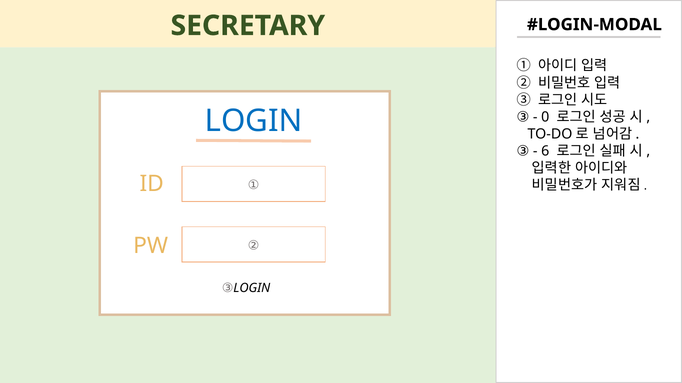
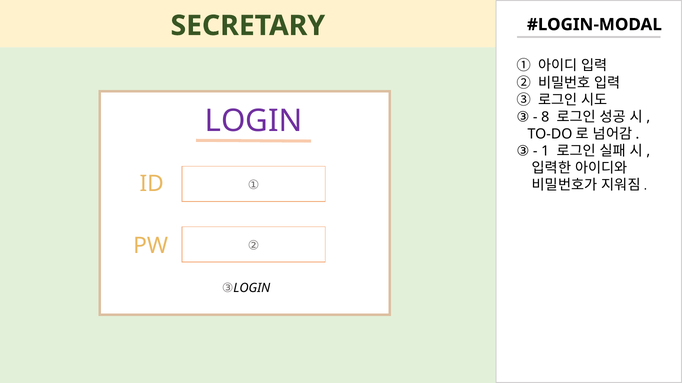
0: 0 -> 8 (545, 117)
LOGIN colour: blue -> purple (254, 121)
6: 6 -> 1 (545, 151)
